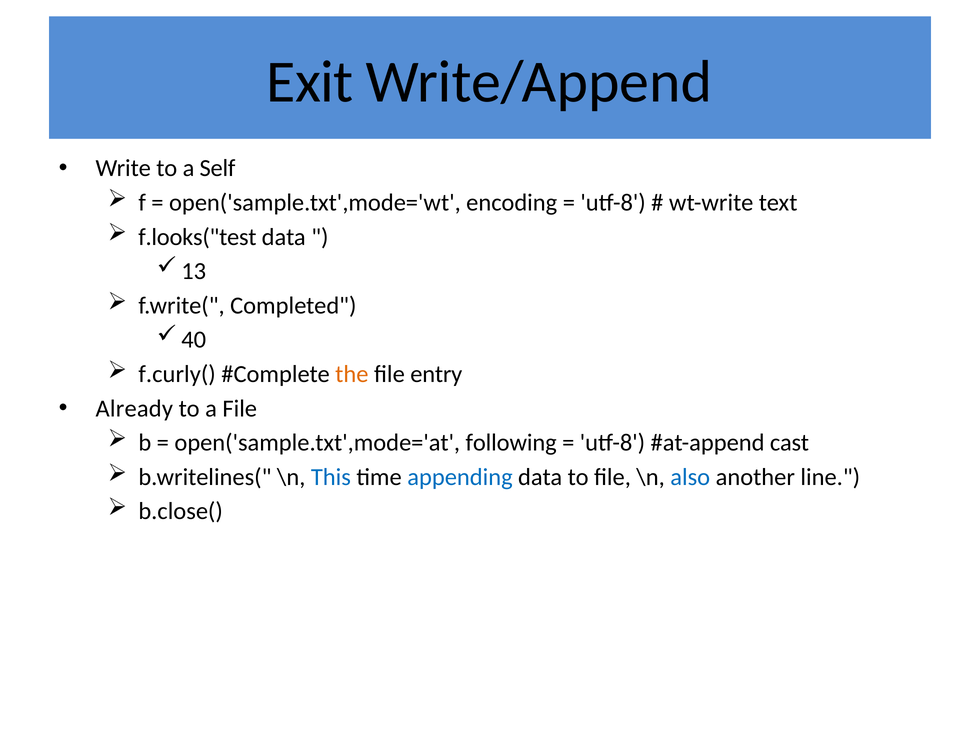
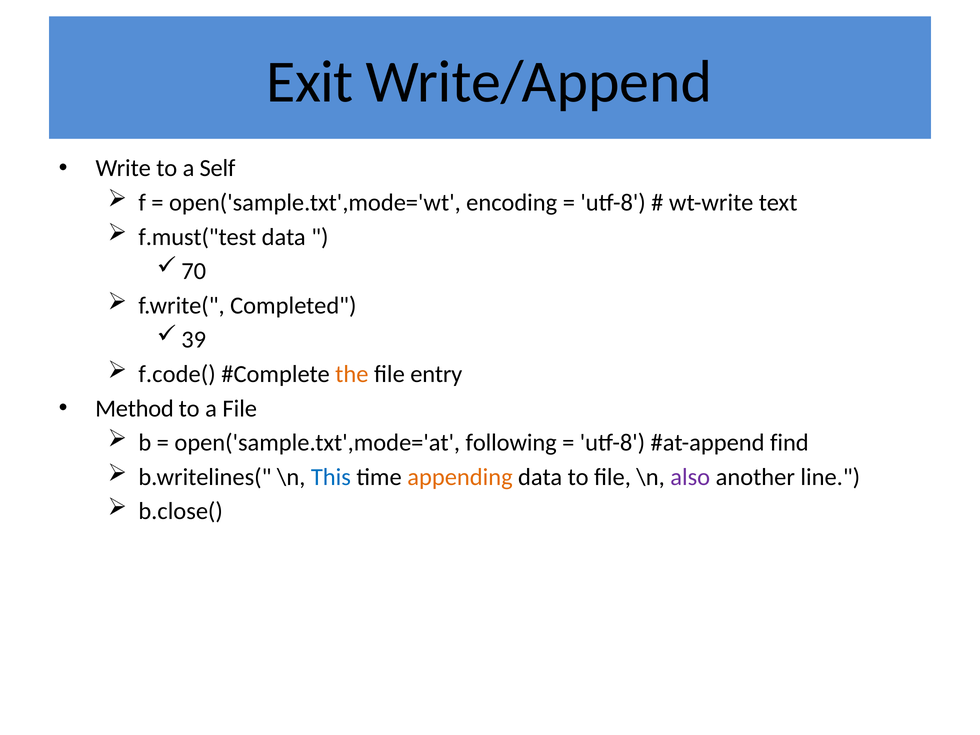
f.looks("test: f.looks("test -> f.must("test (197, 237)
13: 13 -> 70 (194, 271)
40: 40 -> 39 (194, 340)
f.curly(: f.curly( -> f.code( (177, 374)
Already: Already -> Method (135, 408)
cast: cast -> find (789, 443)
appending colour: blue -> orange (460, 477)
also colour: blue -> purple (690, 477)
